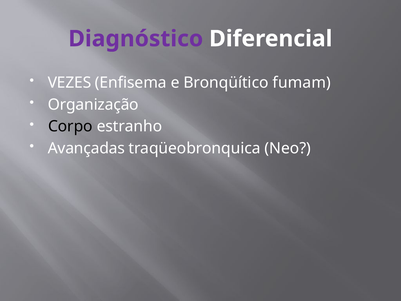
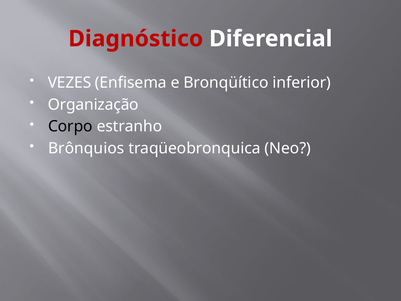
Diagnóstico colour: purple -> red (136, 39)
fumam: fumam -> inferior (302, 83)
Avançadas: Avançadas -> Brônquios (86, 148)
